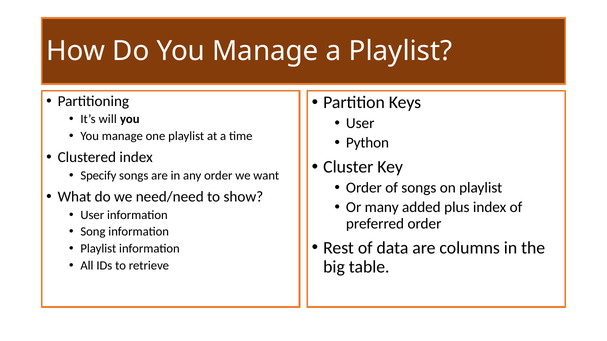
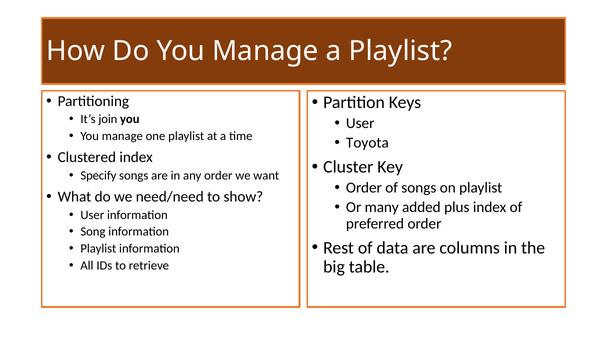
will: will -> join (108, 119)
Python: Python -> Toyota (367, 143)
